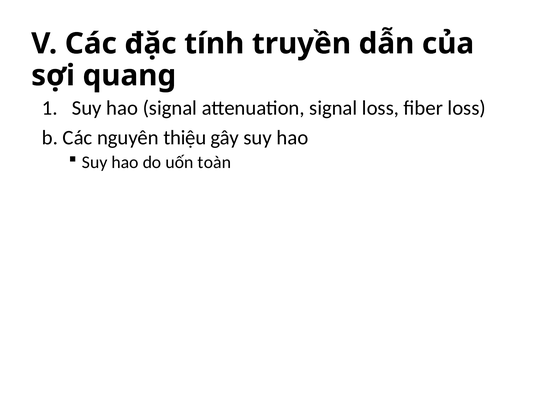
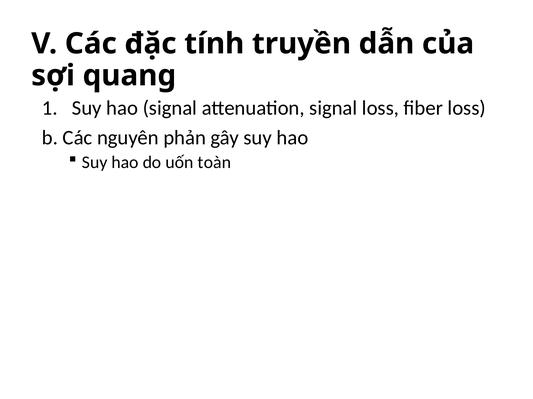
thiệu: thiệu -> phản (185, 138)
